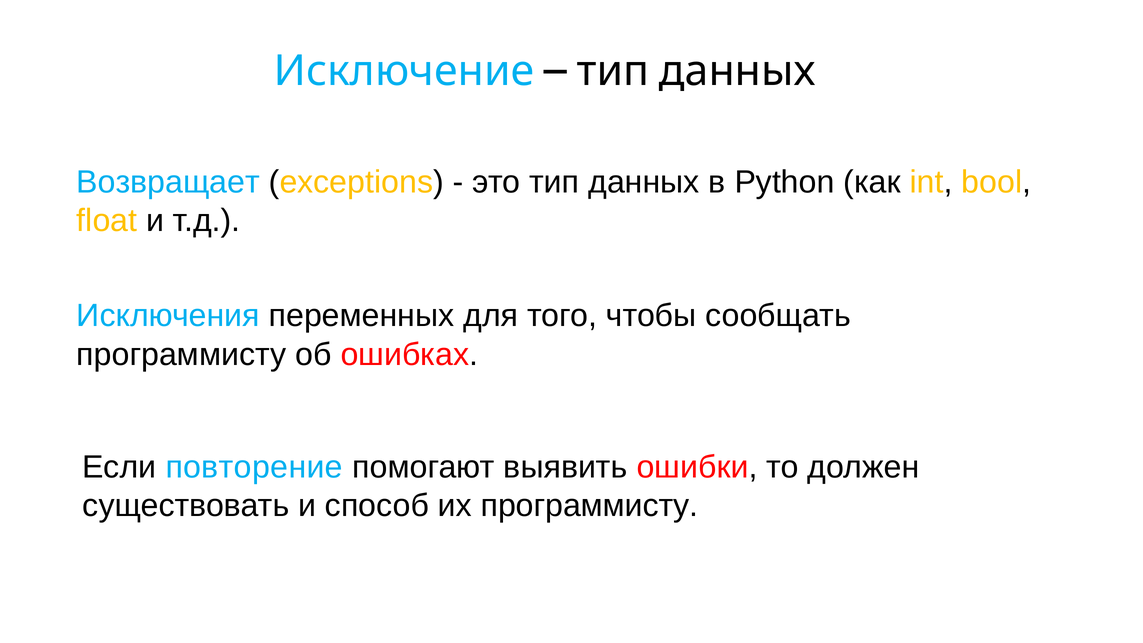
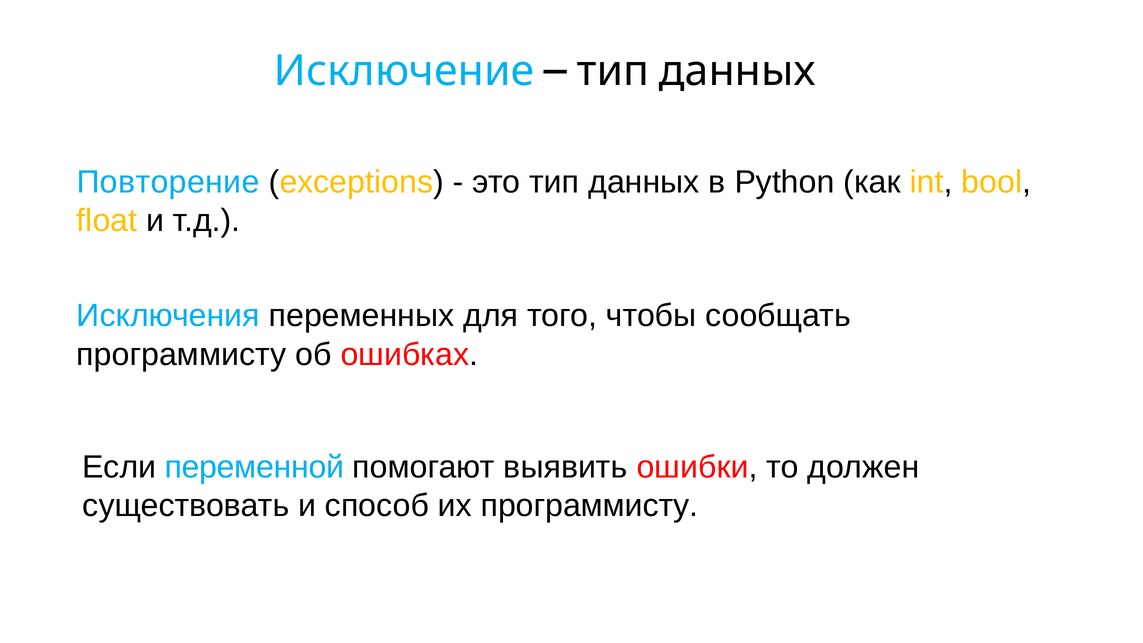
Возвращает: Возвращает -> Повторение (168, 182)
повторение: повторение -> переменной (254, 467)
